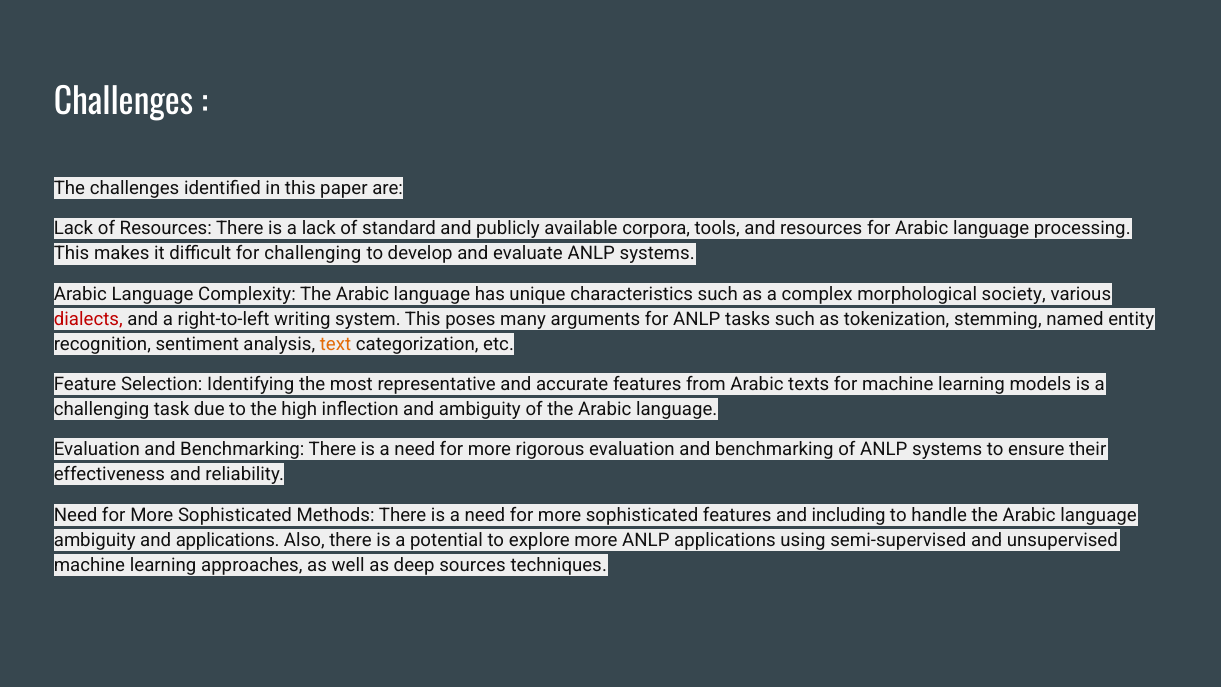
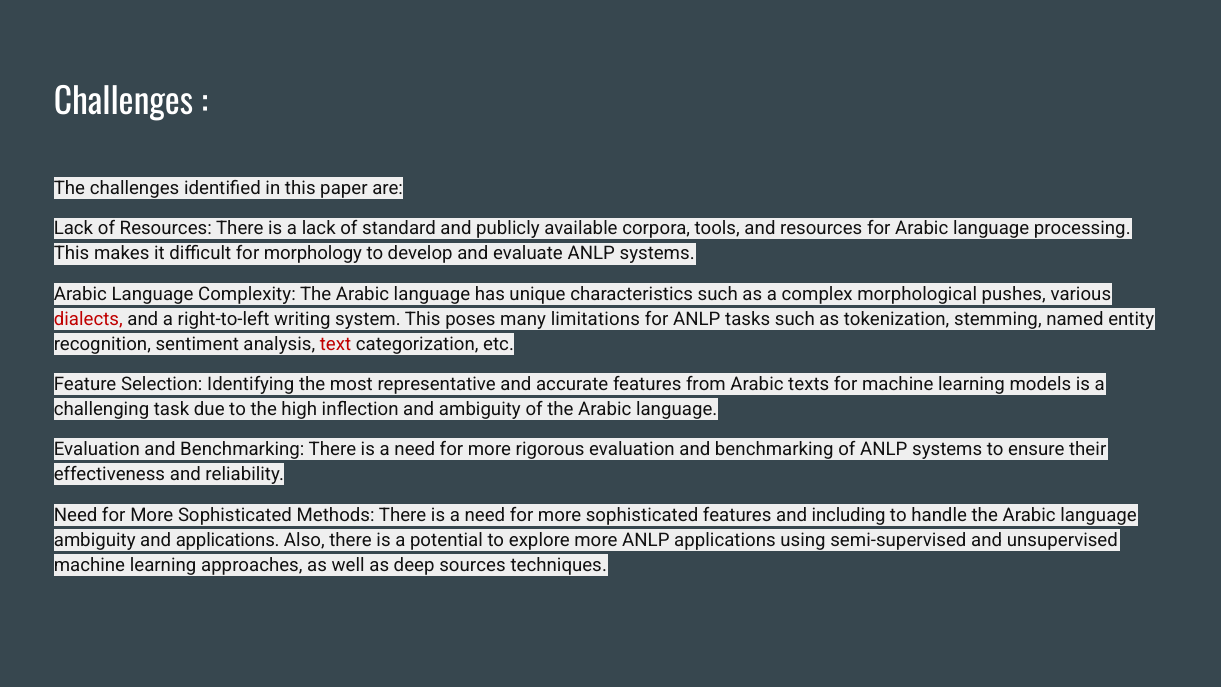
for challenging: challenging -> morphology (313, 254)
society: society -> pushes (1014, 294)
arguments: arguments -> limitations (595, 319)
text colour: orange -> red (335, 344)
